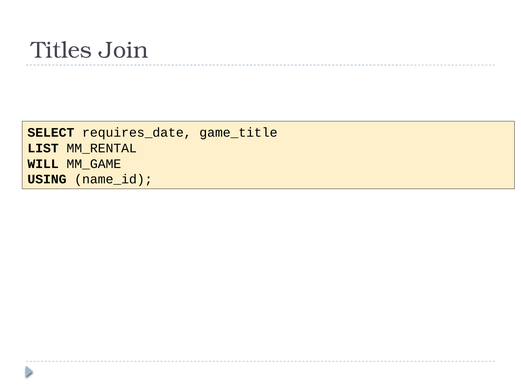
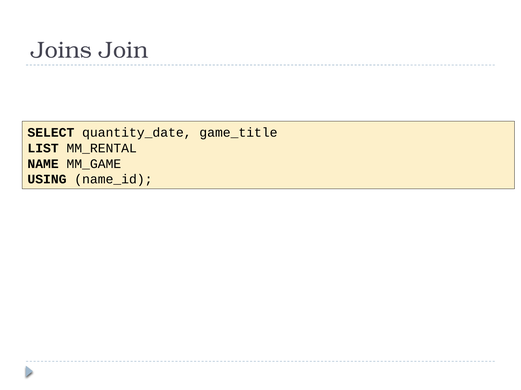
Titles: Titles -> Joins (62, 50)
requires_date: requires_date -> quantity_date (137, 133)
WILL: WILL -> NAME (43, 164)
